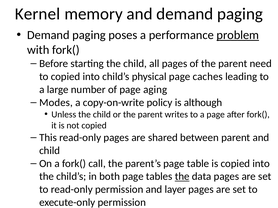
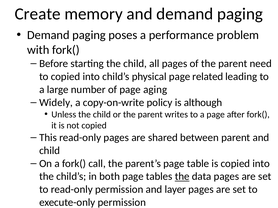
Kernel: Kernel -> Create (38, 14)
problem underline: present -> none (238, 35)
caches: caches -> related (208, 77)
Modes: Modes -> Widely (56, 103)
